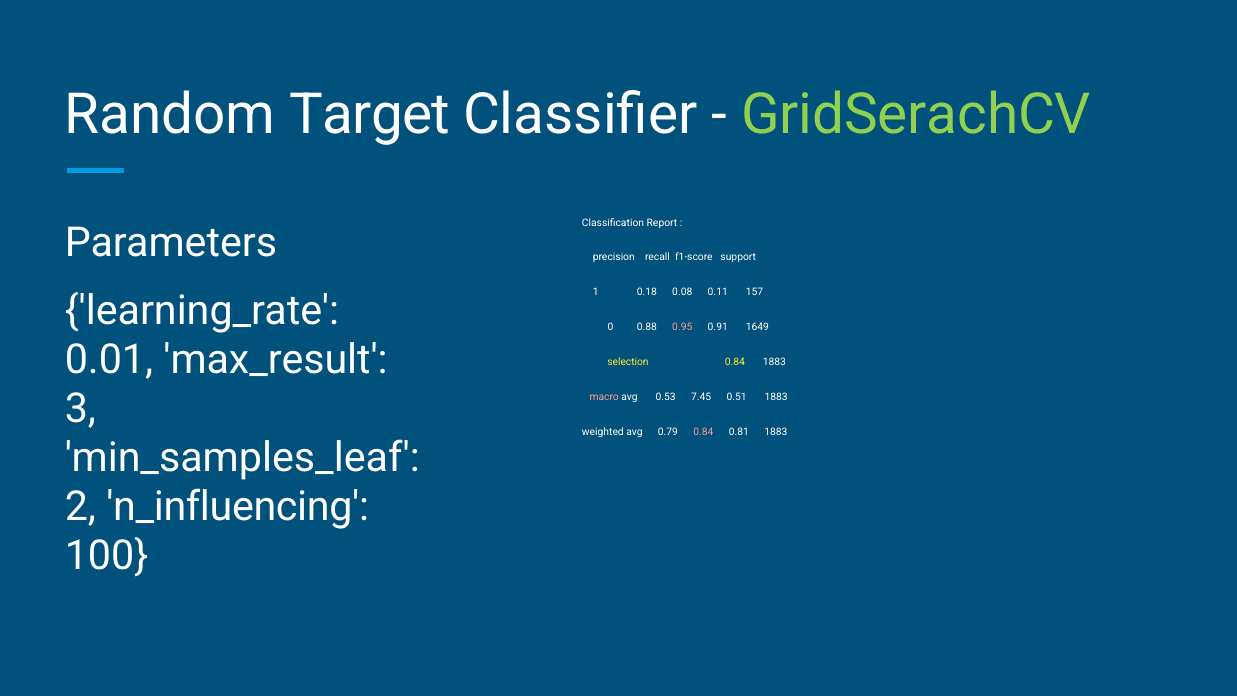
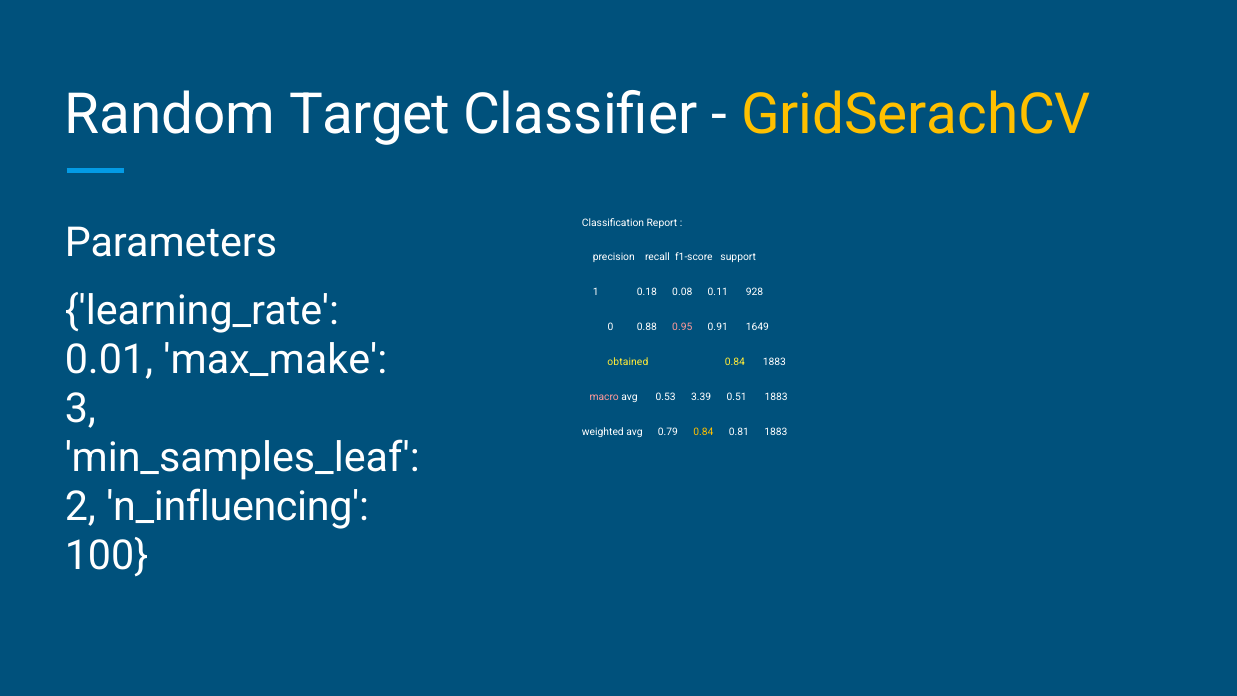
GridSerachCV colour: light green -> yellow (916, 115)
157: 157 -> 928 (755, 292)
max_result: max_result -> max_make (275, 360)
selection: selection -> obtained (628, 362)
7.45: 7.45 -> 3.39 (701, 397)
0.84 colour: pink -> yellow (703, 432)
